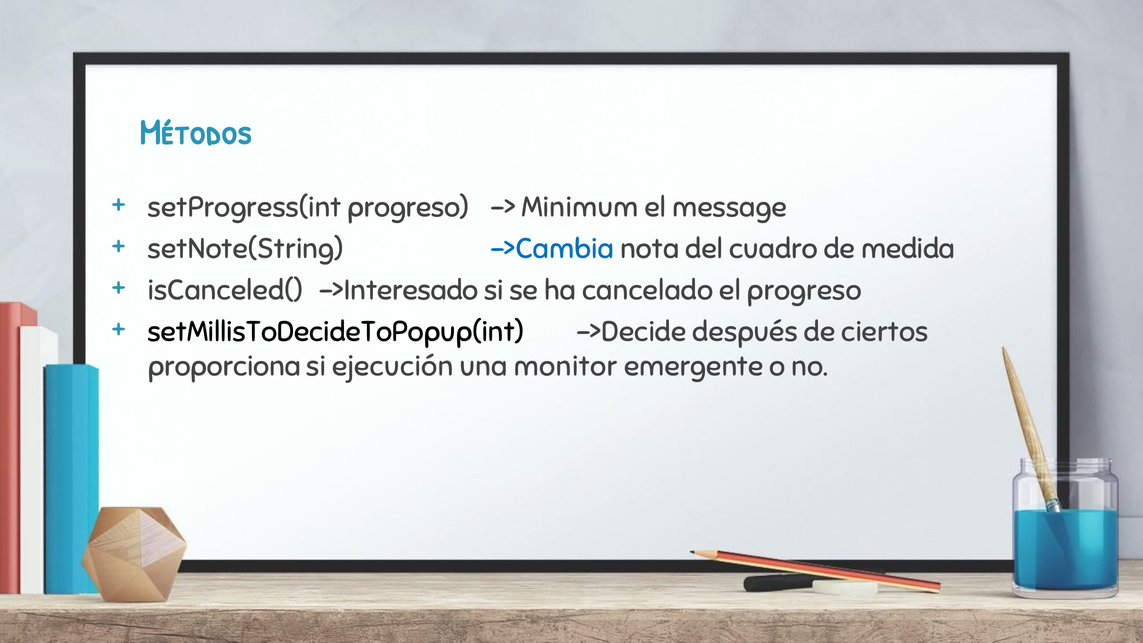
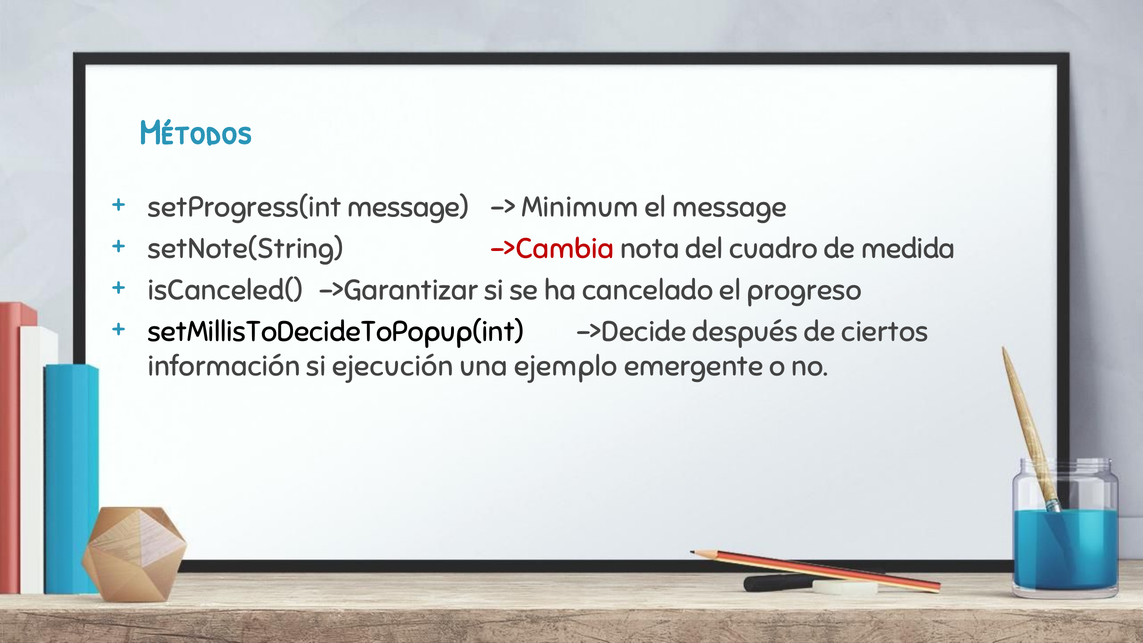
setProgress(int progreso: progreso -> message (408, 207)
->Cambia colour: blue -> red (552, 249)
->Interesado: ->Interesado -> ->Garantizar (399, 290)
proporciona: proporciona -> información (224, 366)
monitor: monitor -> ejemplo (566, 366)
